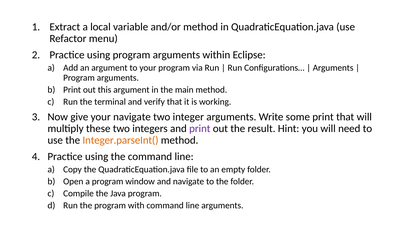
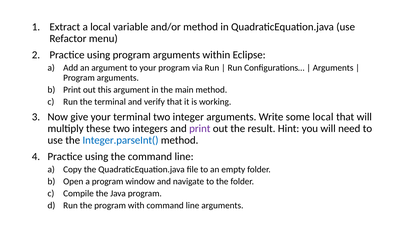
your navigate: navigate -> terminal (132, 117)
some print: print -> local (323, 117)
Integer.parseInt( colour: orange -> blue (121, 140)
